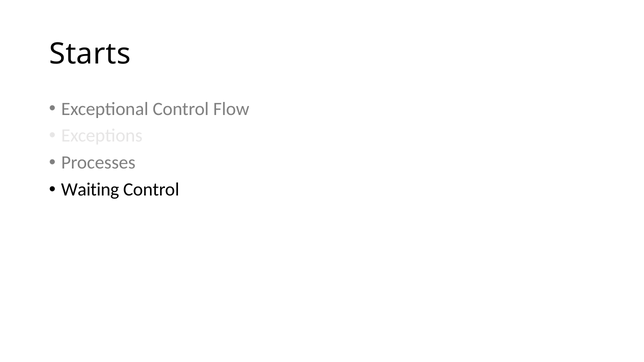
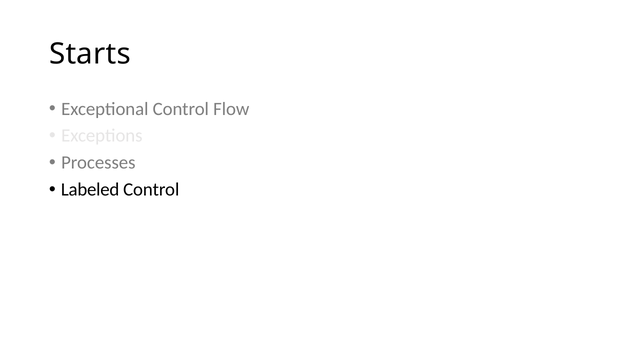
Waiting: Waiting -> Labeled (90, 190)
